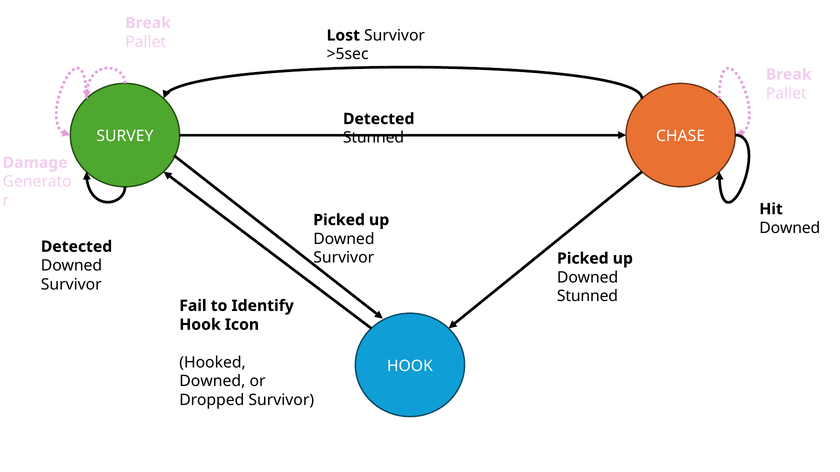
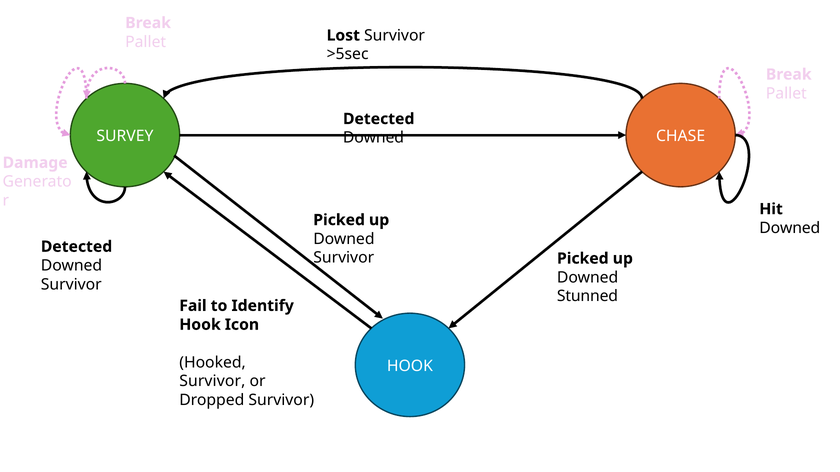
Stunned: Stunned -> Downed (373, 138)
Downed: Downed -> Survivor (212, 382)
